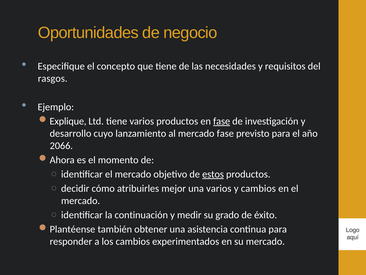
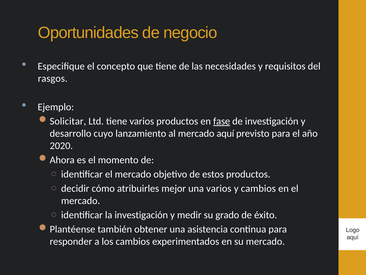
Explique: Explique -> Solicitar (68, 121)
mercado fase: fase -> aquí (225, 133)
2066: 2066 -> 2020 (61, 145)
estos underline: present -> none (213, 174)
la continuación: continuación -> investigación (141, 215)
